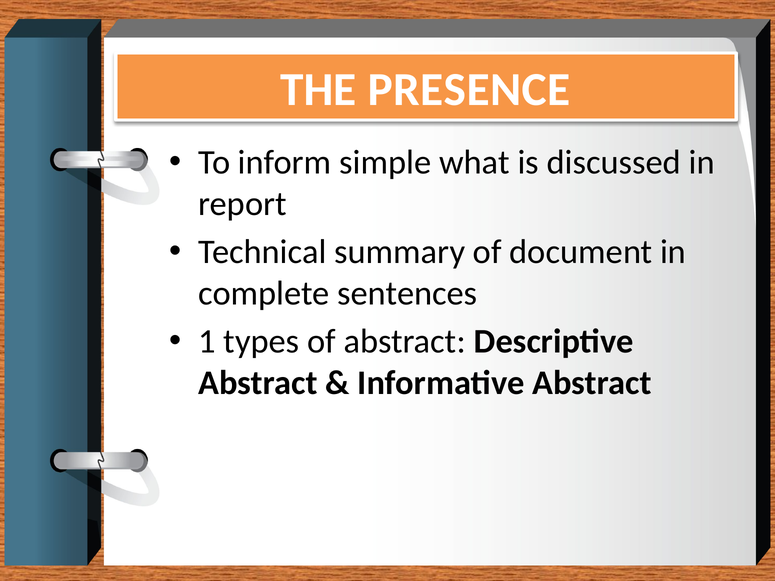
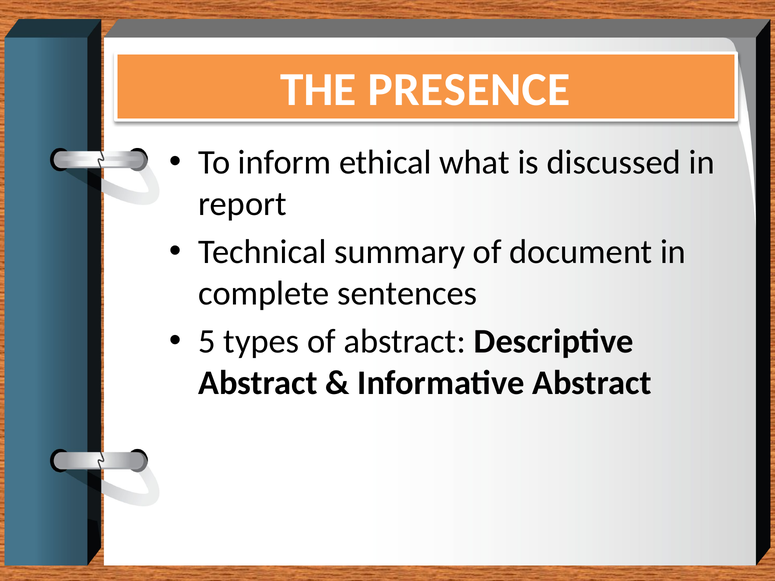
simple: simple -> ethical (385, 163)
1: 1 -> 5 (207, 342)
